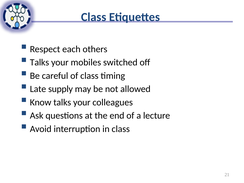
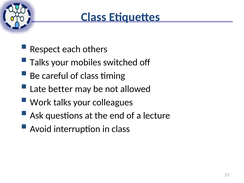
supply: supply -> better (60, 89)
Know: Know -> Work (41, 102)
